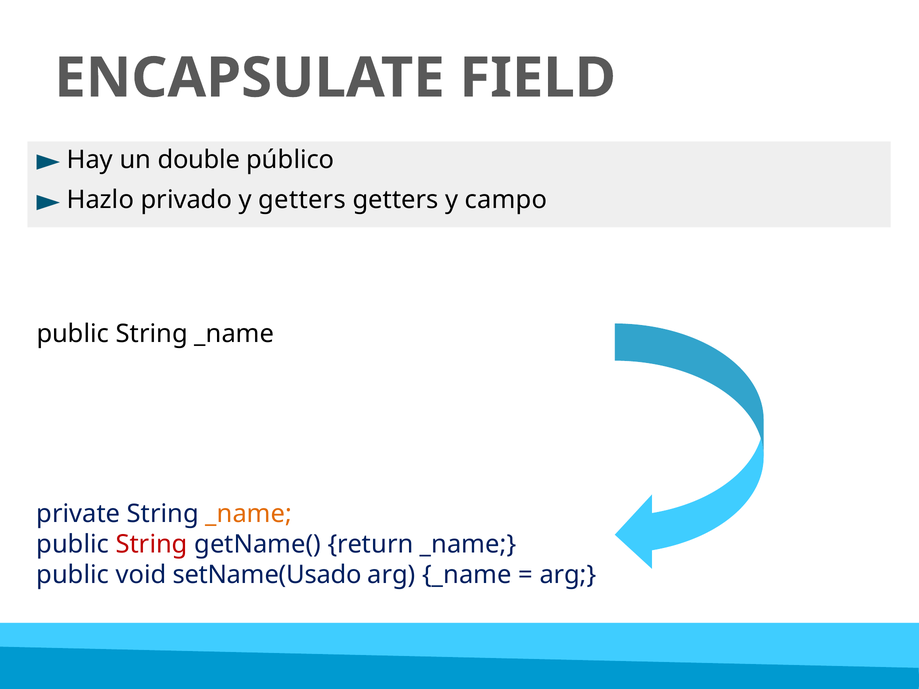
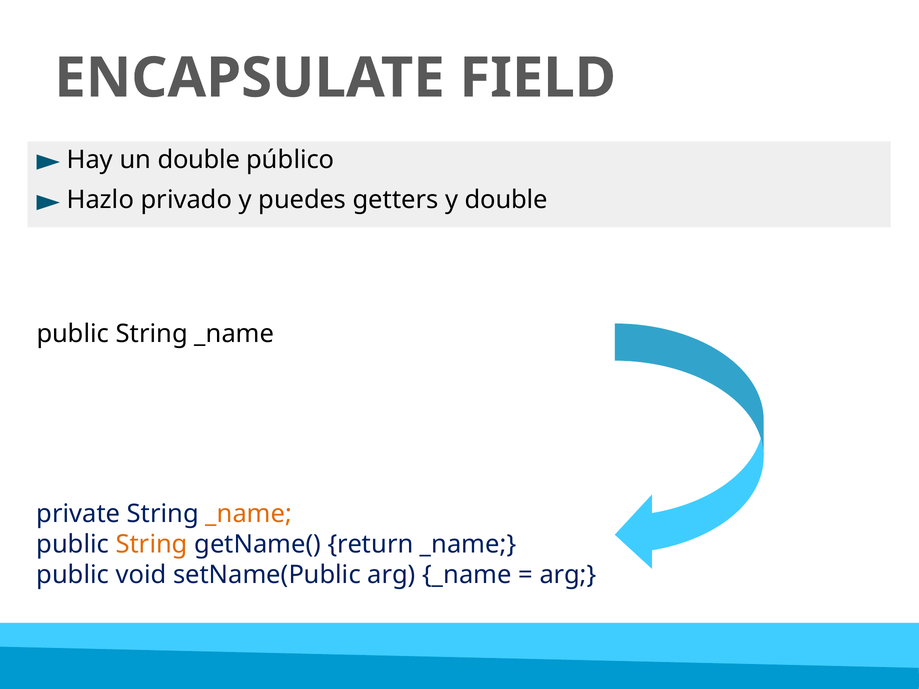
y getters: getters -> puedes (302, 200)
y campo: campo -> double (506, 200)
String colour: red -> orange (152, 545)
setName(Usado: setName(Usado -> setName(Public (267, 575)
